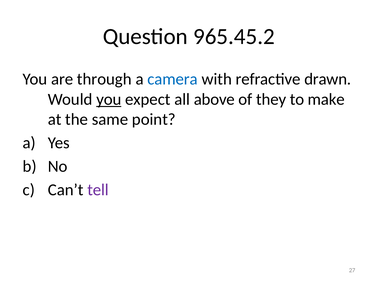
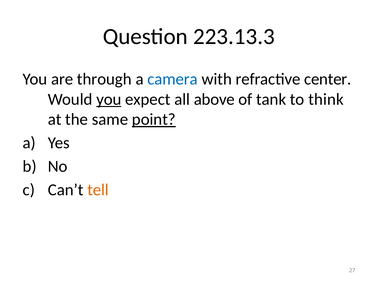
965.45.2: 965.45.2 -> 223.13.3 (234, 37)
drawn: drawn -> center (328, 79)
they: they -> tank (271, 99)
make: make -> think (326, 99)
point underline: none -> present (154, 120)
tell colour: purple -> orange (98, 190)
